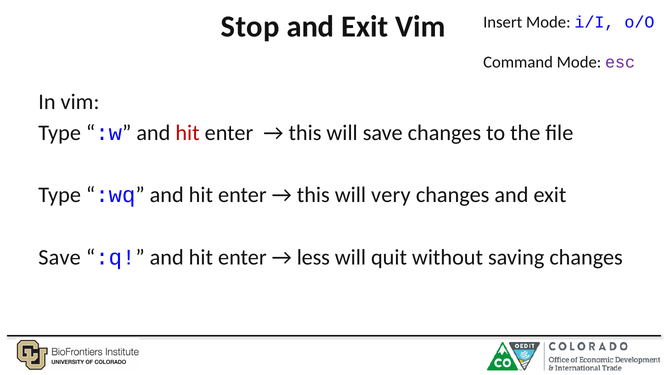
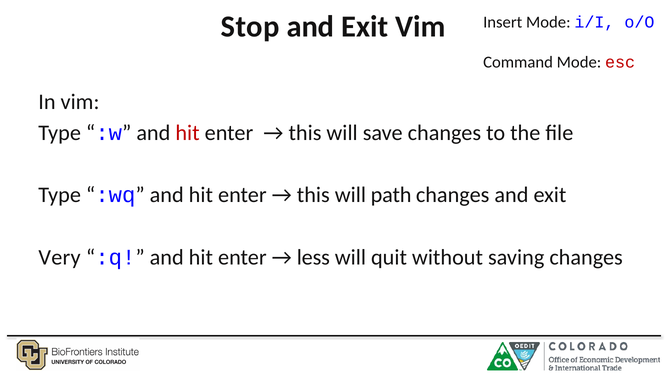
esc colour: purple -> red (620, 62)
very: very -> path (391, 195)
Save: Save -> Very (60, 257)
